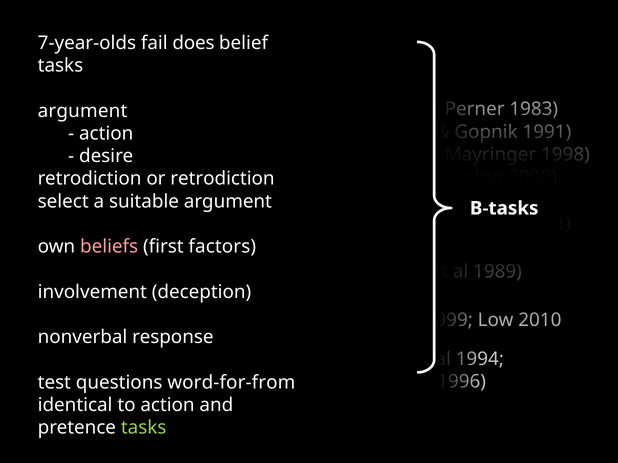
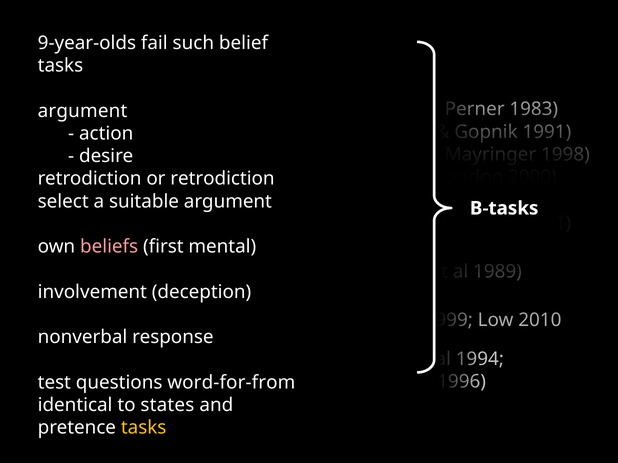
7-year-olds: 7-year-olds -> 9-year-olds (87, 43)
does: does -> such (193, 43)
factors: factors -> mental (222, 247)
to action: action -> states (167, 405)
tasks colour: light green -> yellow (144, 428)
